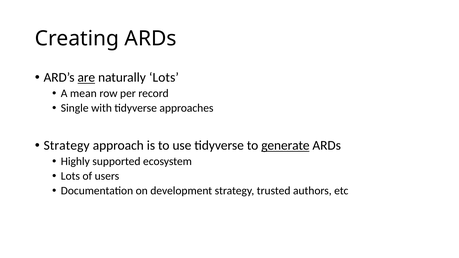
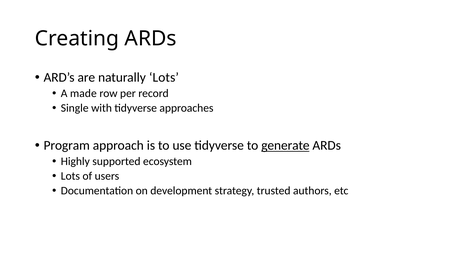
are underline: present -> none (86, 78)
mean: mean -> made (83, 93)
Strategy: Strategy -> Program (67, 146)
